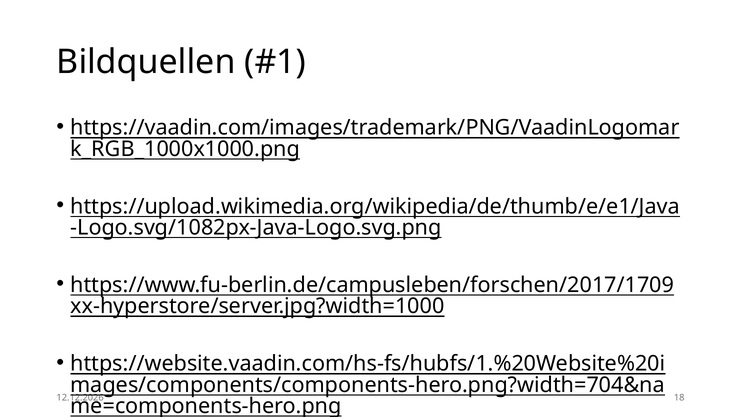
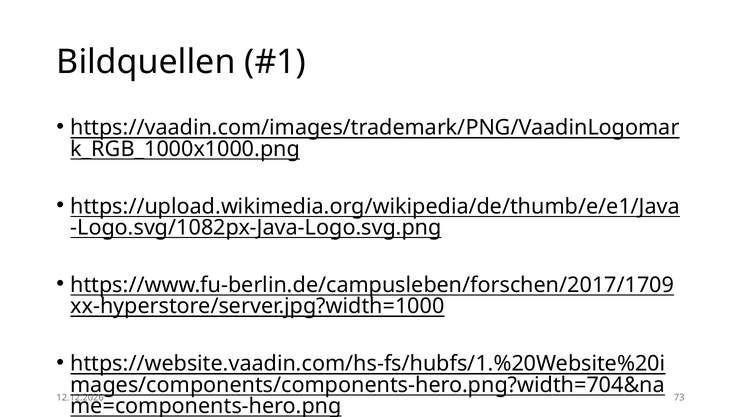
18: 18 -> 73 (679, 397)
